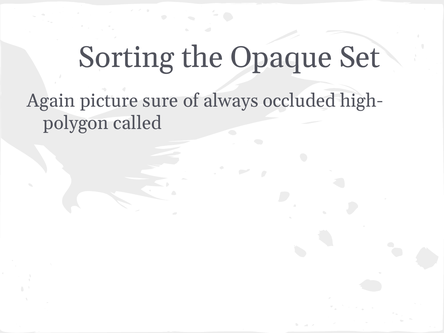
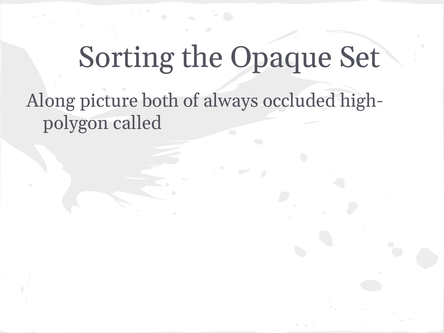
Again: Again -> Along (51, 101)
sure: sure -> both (161, 101)
